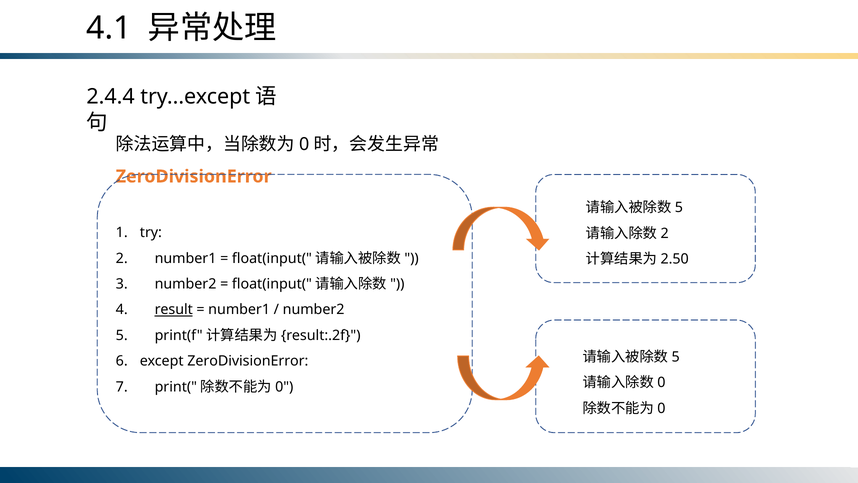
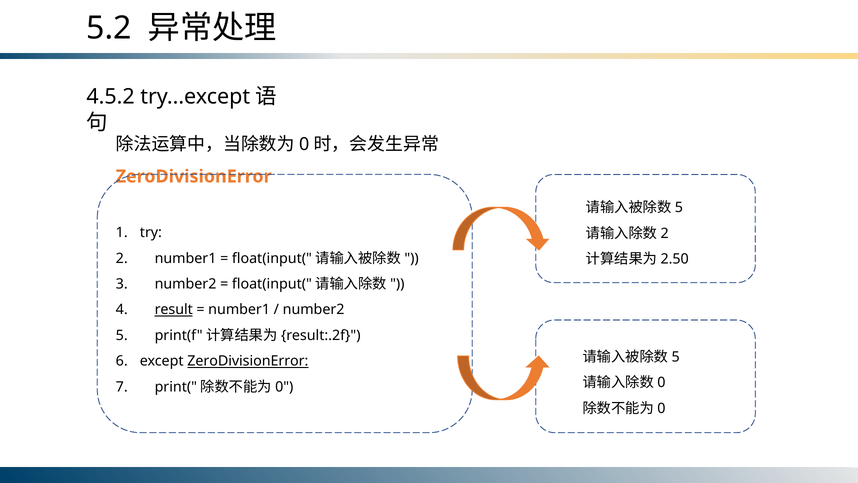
4.1: 4.1 -> 5.2 (109, 28)
2.4.4: 2.4.4 -> 4.5.2 (111, 97)
ZeroDivisionError underline: none -> present (248, 361)
